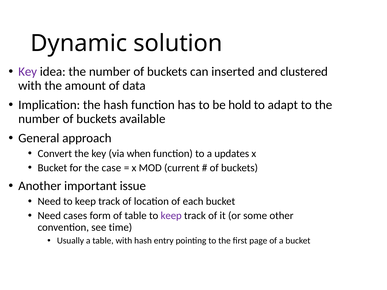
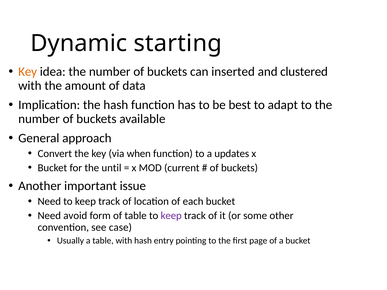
solution: solution -> starting (178, 43)
Key colour: purple -> orange (28, 72)
hold: hold -> best (240, 105)
case: case -> until (111, 168)
cases: cases -> avoid (75, 216)
time: time -> case (120, 227)
